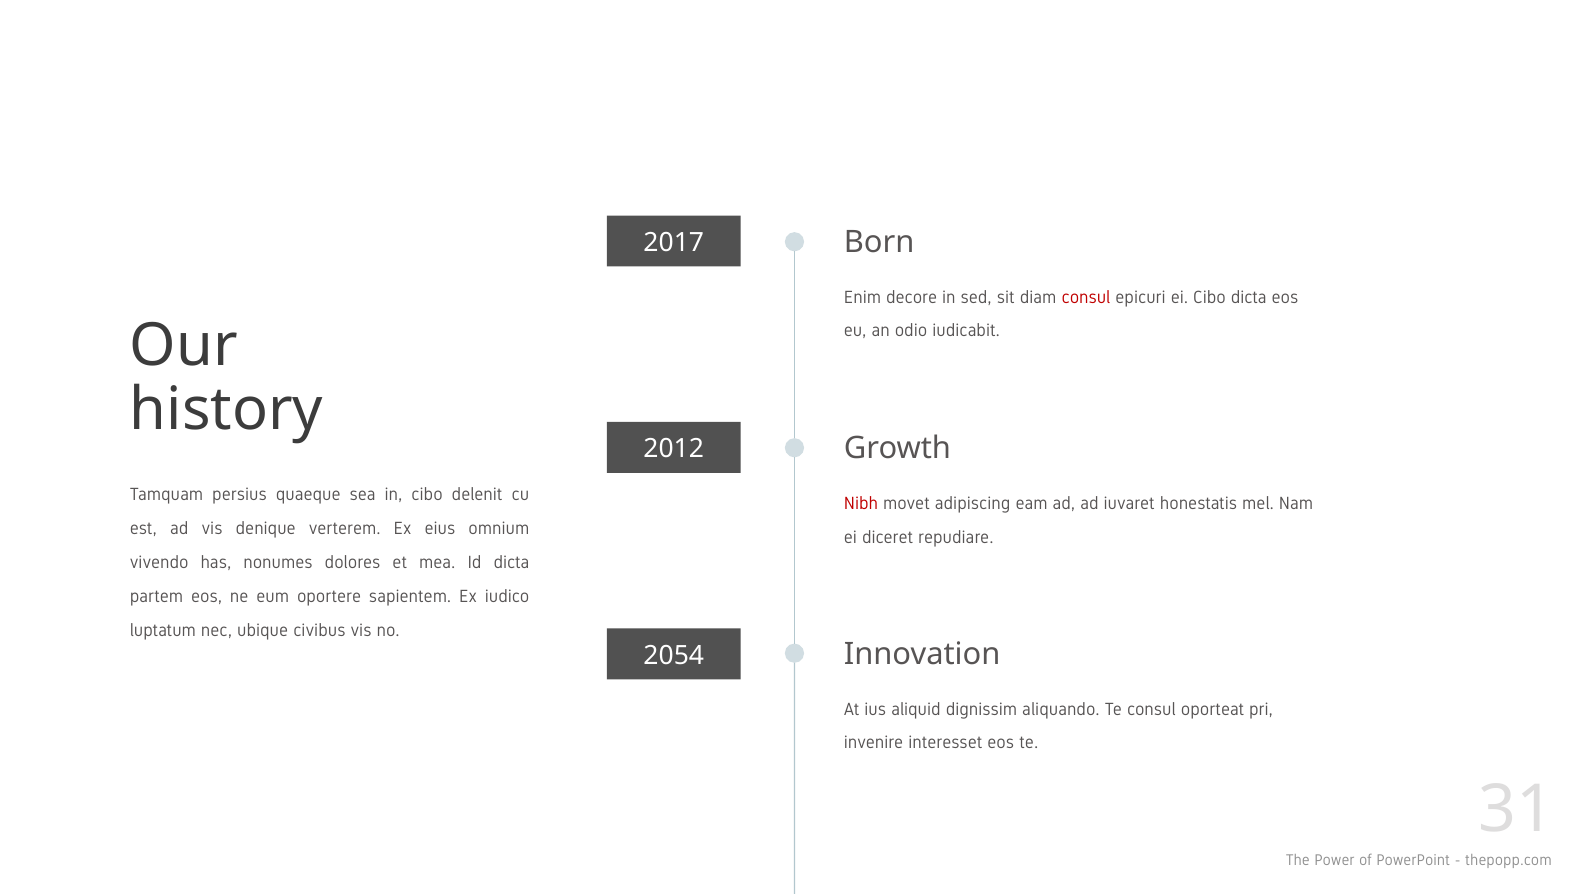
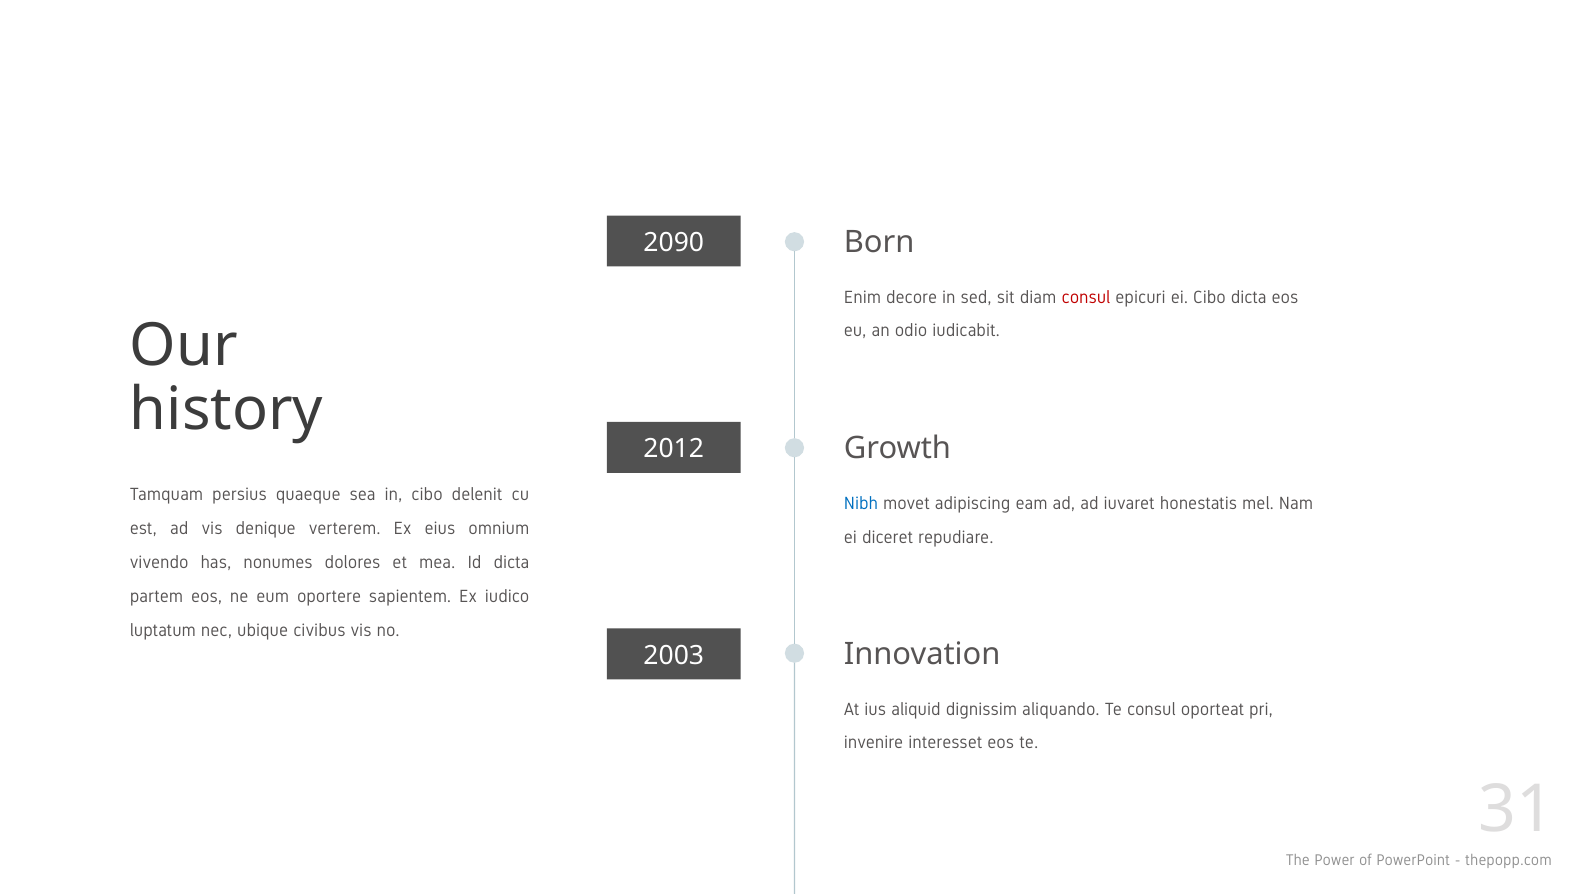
2017: 2017 -> 2090 (674, 243)
Nibh colour: red -> blue (861, 503)
2054: 2054 -> 2003 (674, 655)
